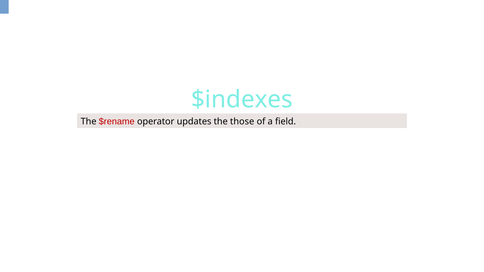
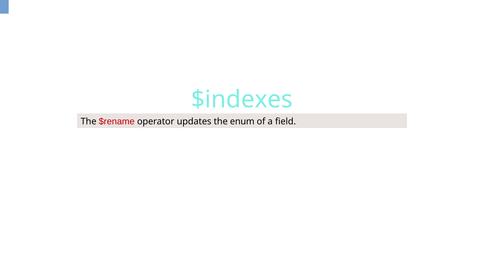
those: those -> enum (242, 121)
